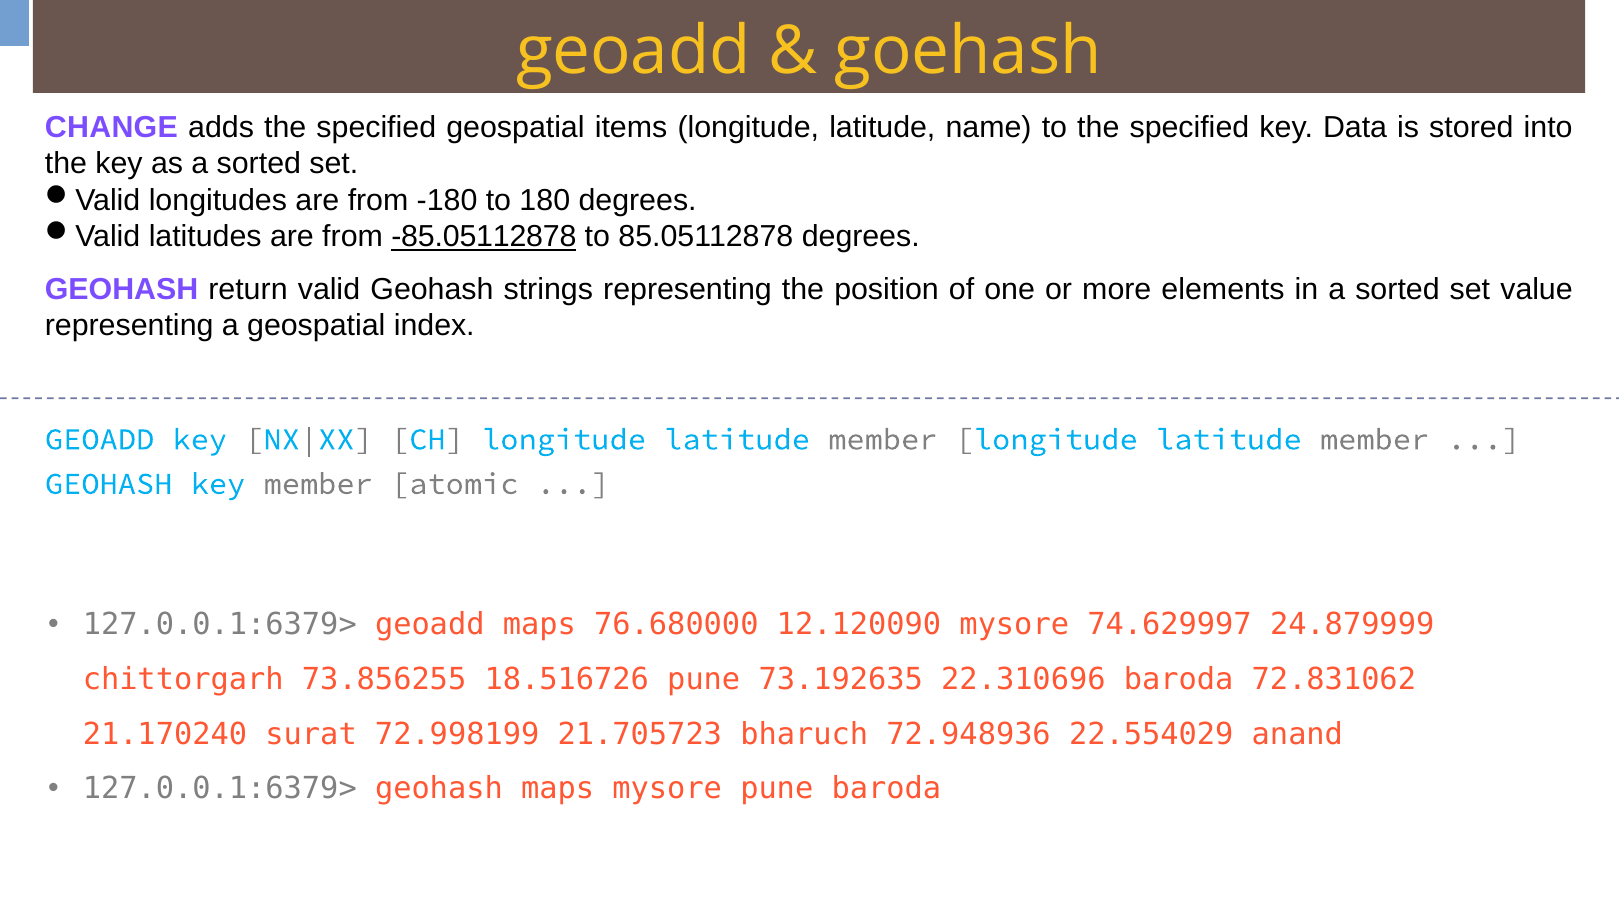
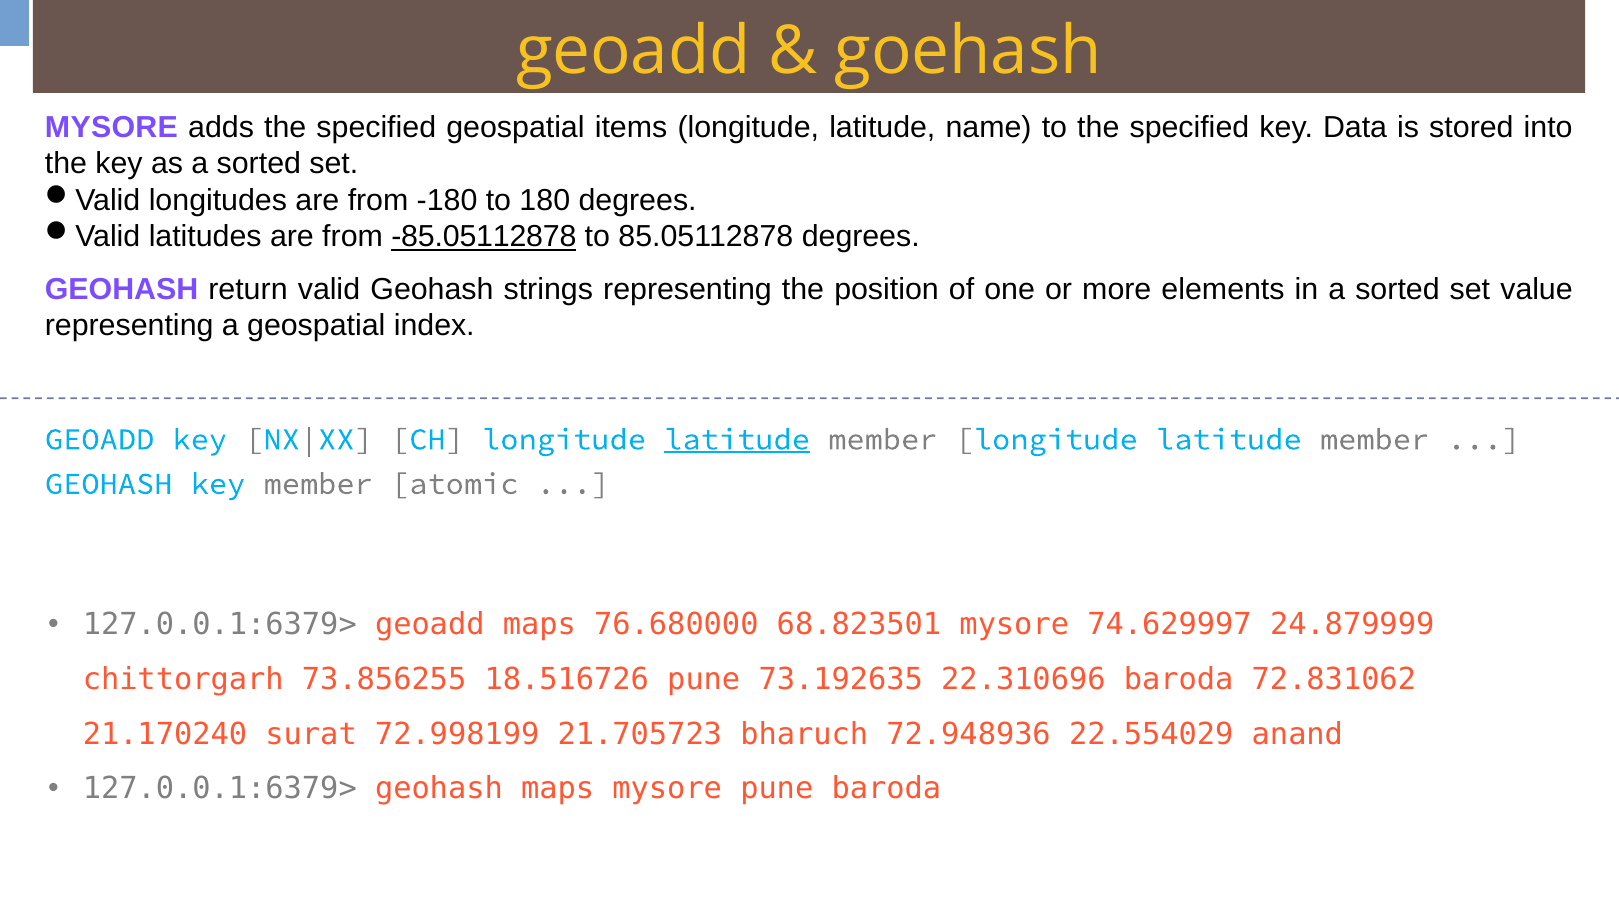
CHANGE: CHANGE -> MYSORE (111, 127)
latitude underline: none -> present (737, 440)
12.120090: 12.120090 -> 68.823501 (859, 625)
